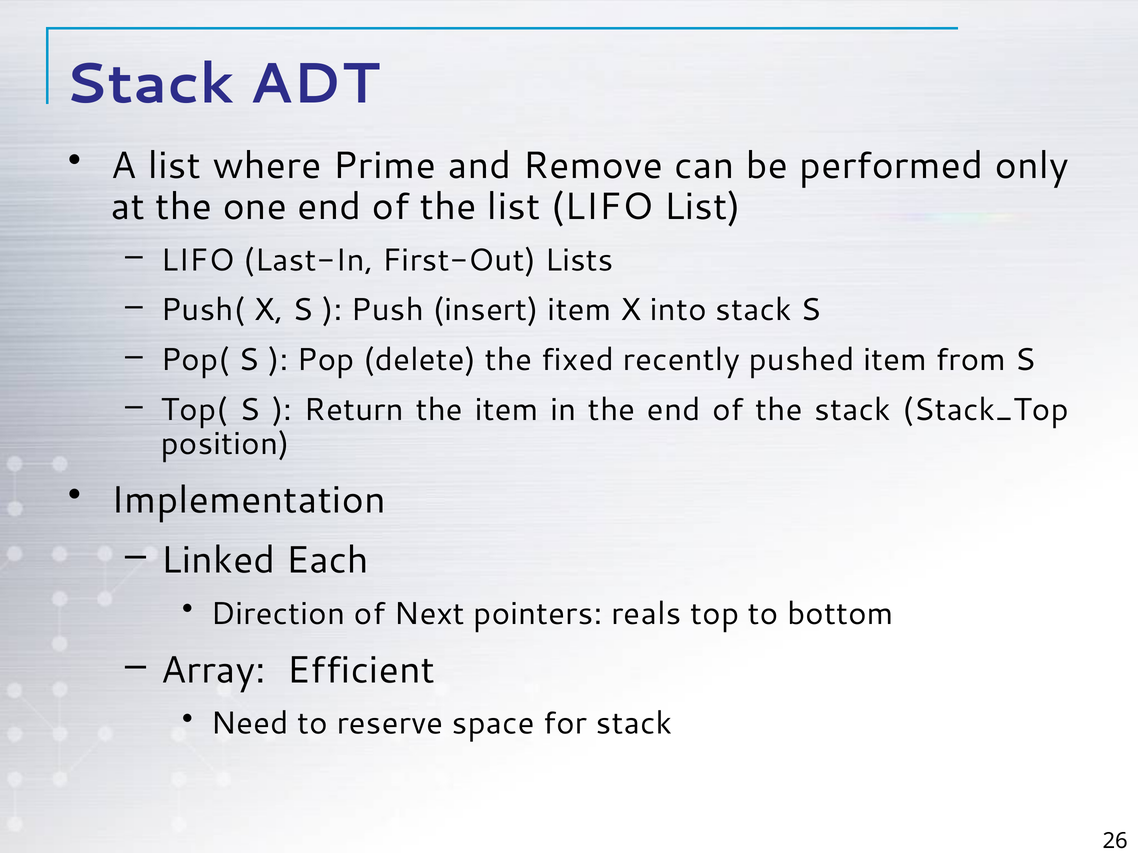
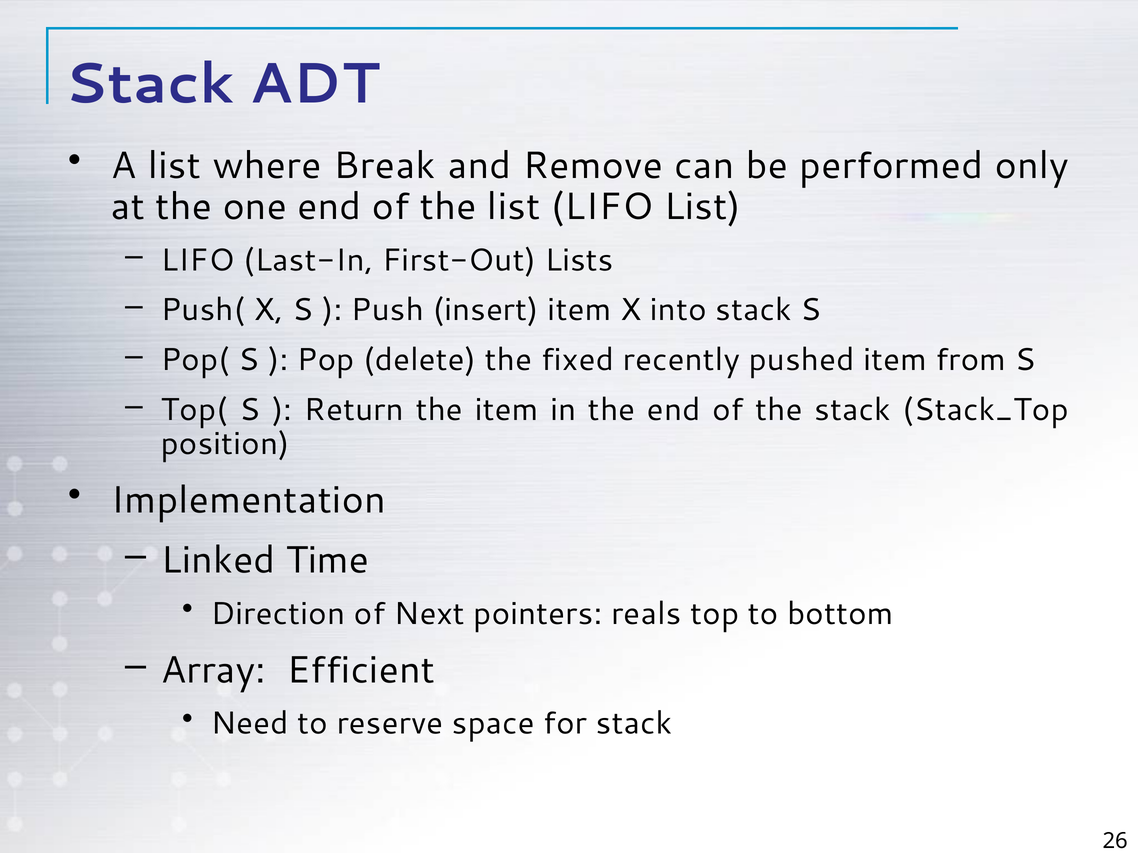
Prime: Prime -> Break (384, 166)
Each: Each -> Time (327, 561)
